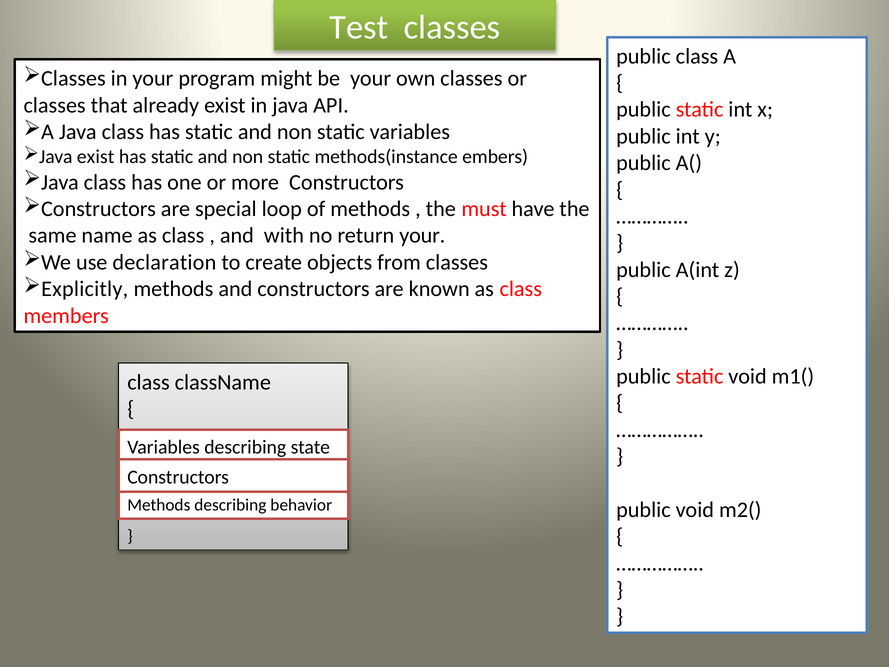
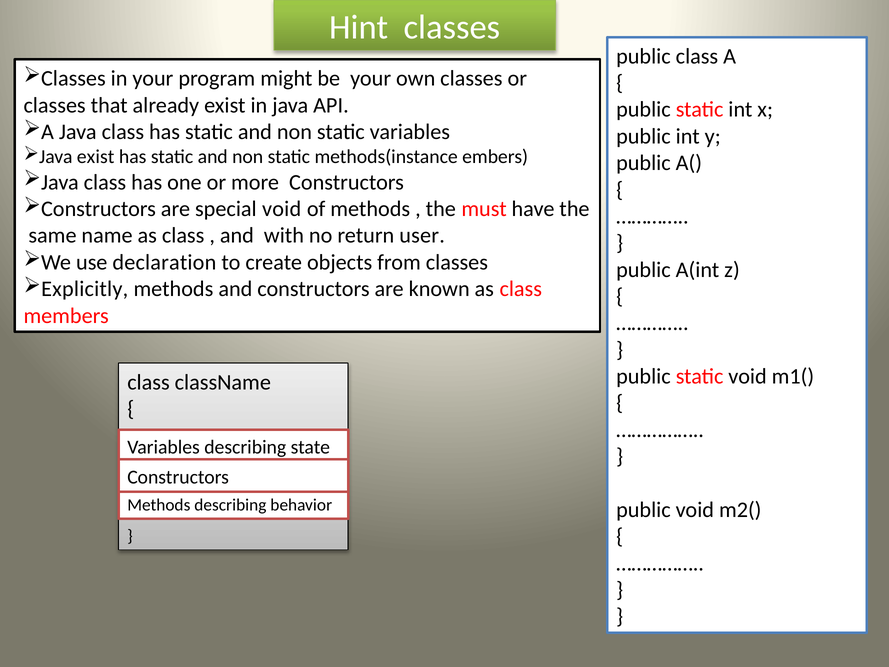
Test: Test -> Hint (359, 28)
special loop: loop -> void (282, 209)
return your: your -> user (422, 236)
